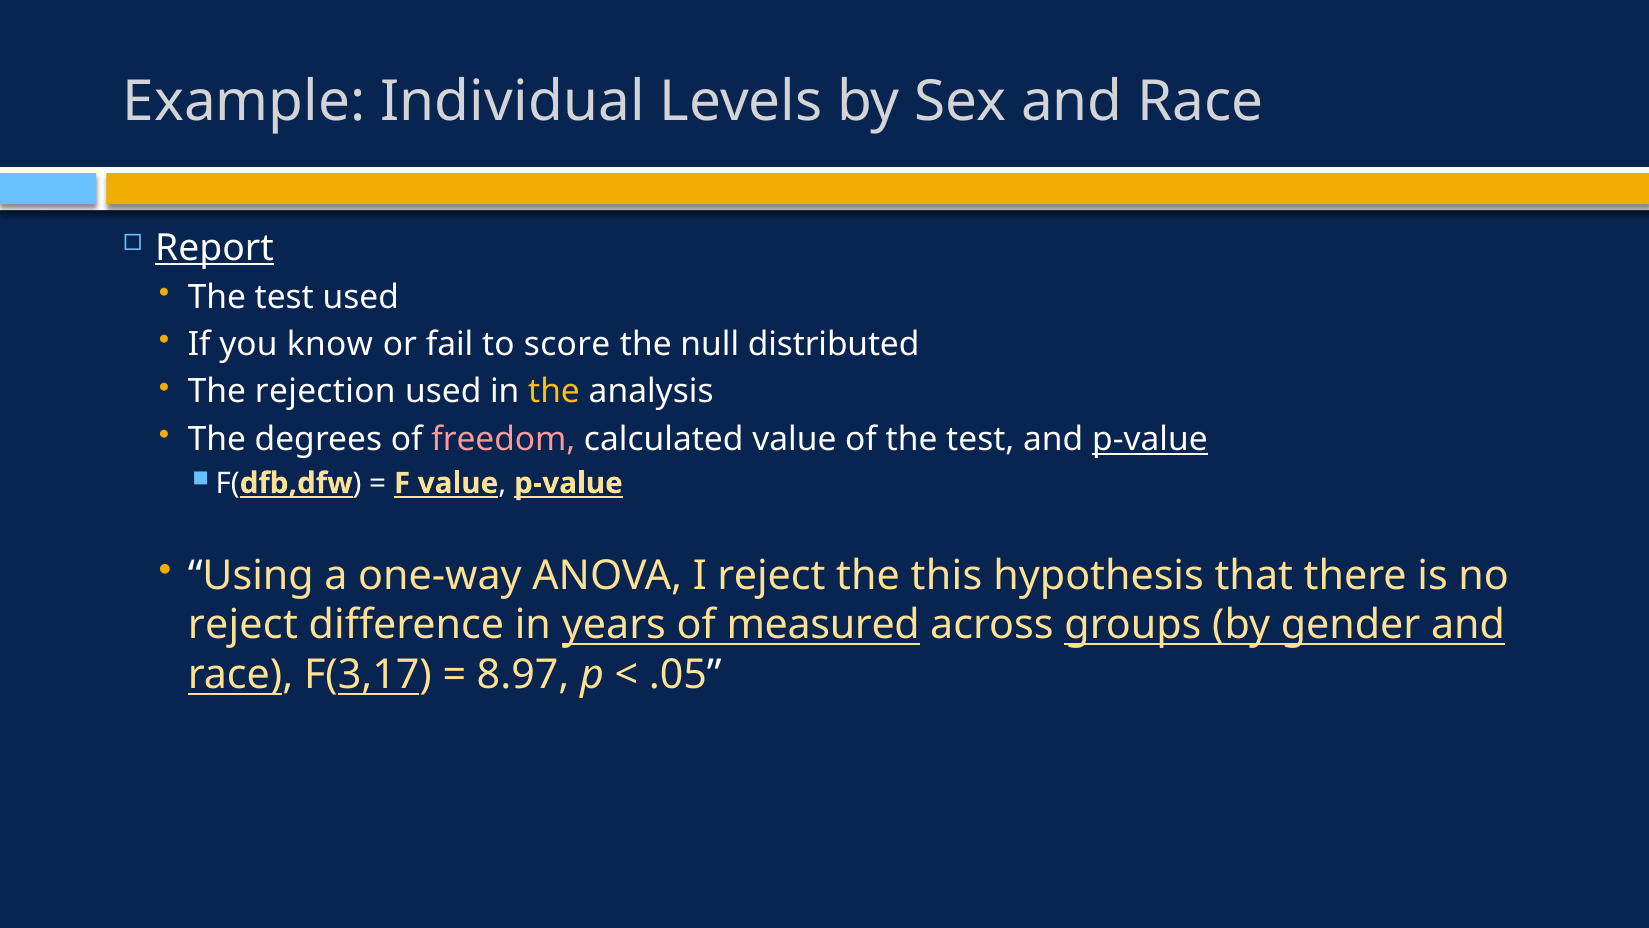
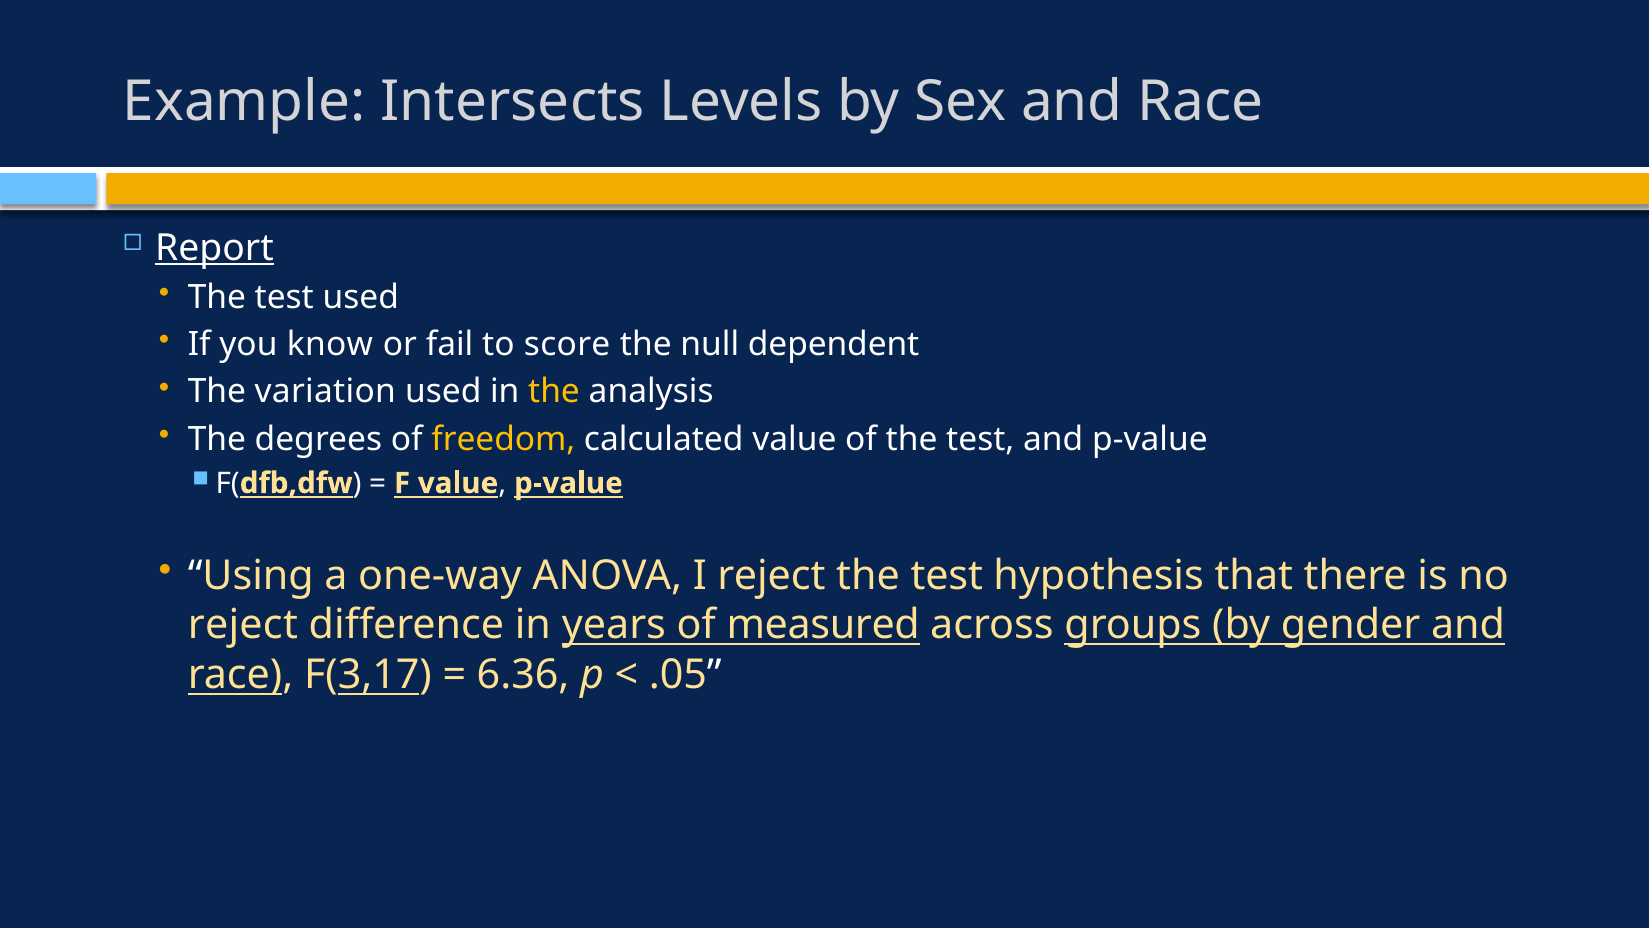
Individual: Individual -> Intersects (513, 102)
distributed: distributed -> dependent (834, 344)
rejection: rejection -> variation (325, 392)
freedom colour: pink -> yellow (503, 439)
p-value underline: present -> none (1150, 439)
reject the this: this -> test (947, 575)
8.97: 8.97 -> 6.36 (523, 674)
